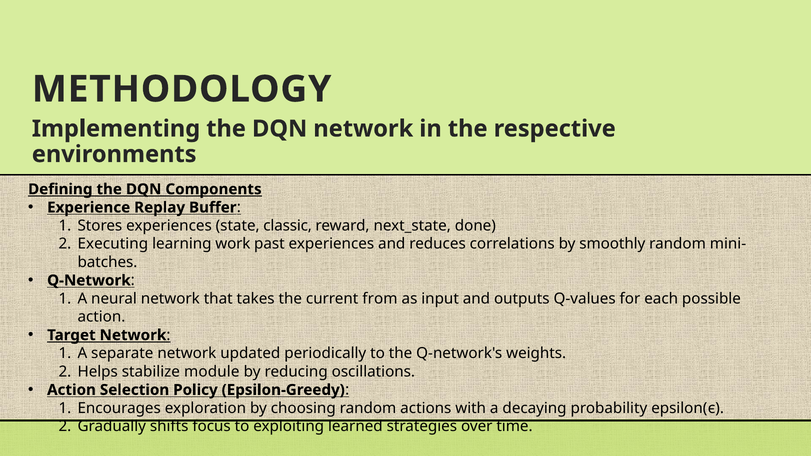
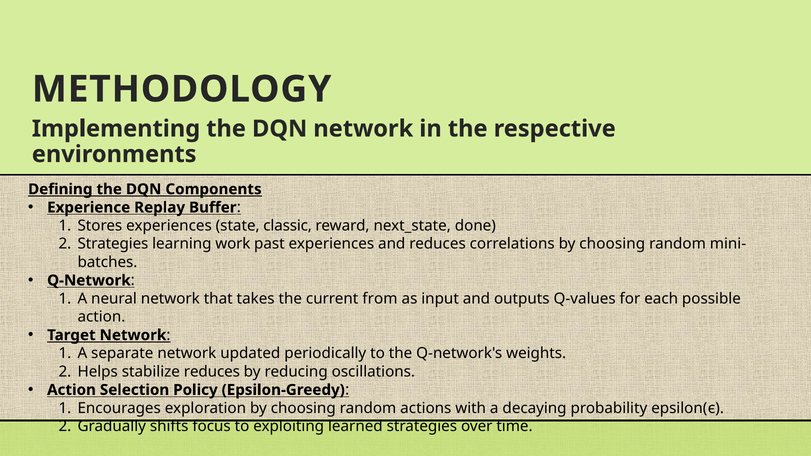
Executing: Executing -> Strategies (113, 244)
correlations by smoothly: smoothly -> choosing (612, 244)
stabilize module: module -> reduces (212, 372)
